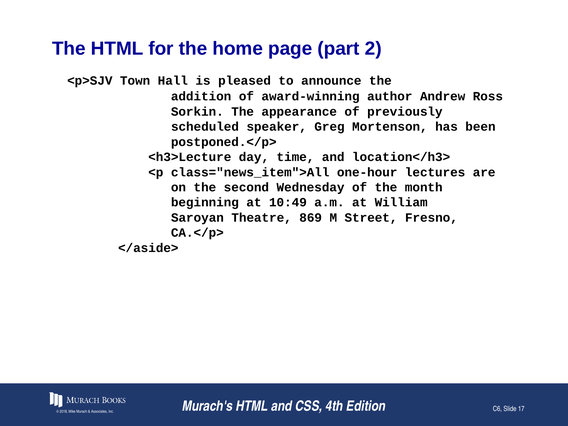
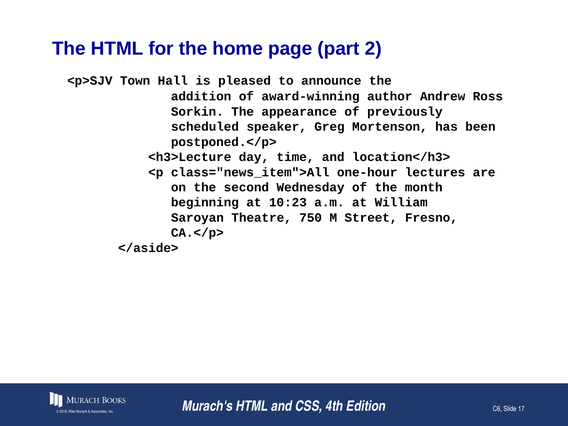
10:49: 10:49 -> 10:23 (288, 202)
869: 869 -> 750 (311, 218)
